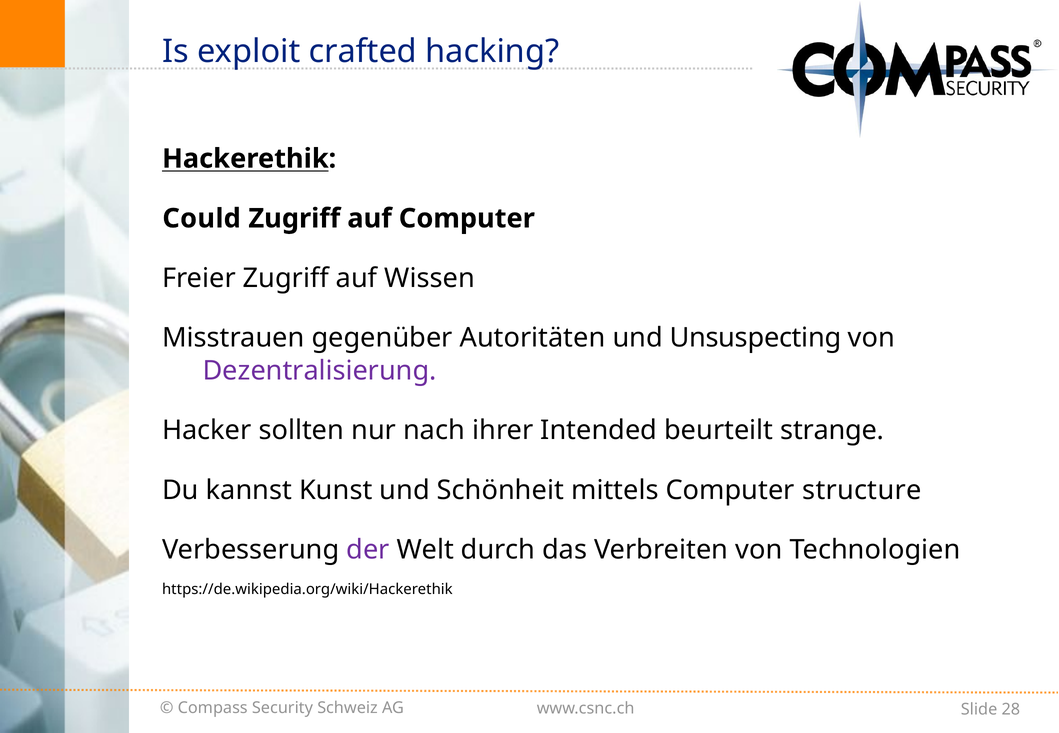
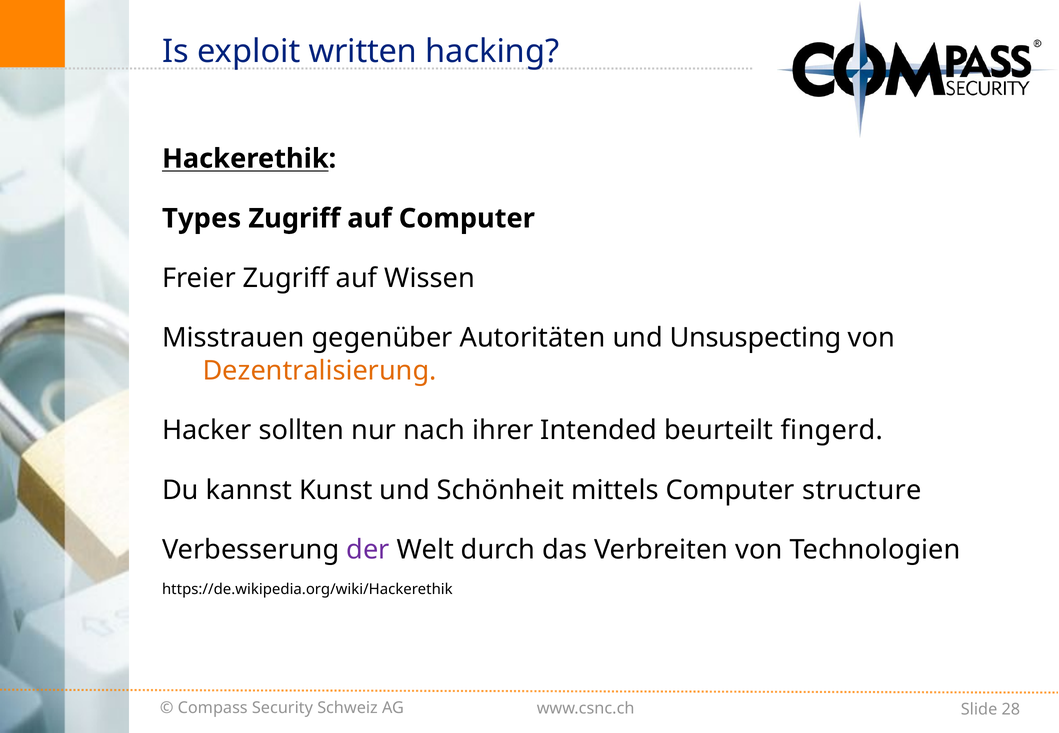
crafted: crafted -> written (363, 51)
Could: Could -> Types (202, 218)
Dezentralisierung colour: purple -> orange (320, 371)
strange: strange -> fingerd (832, 430)
